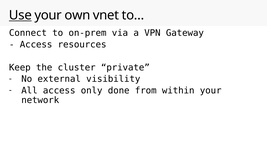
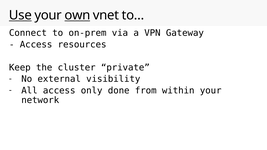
own underline: none -> present (77, 15)
